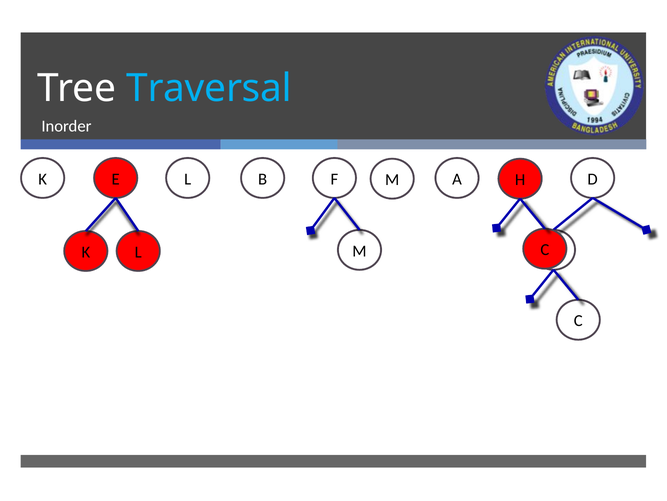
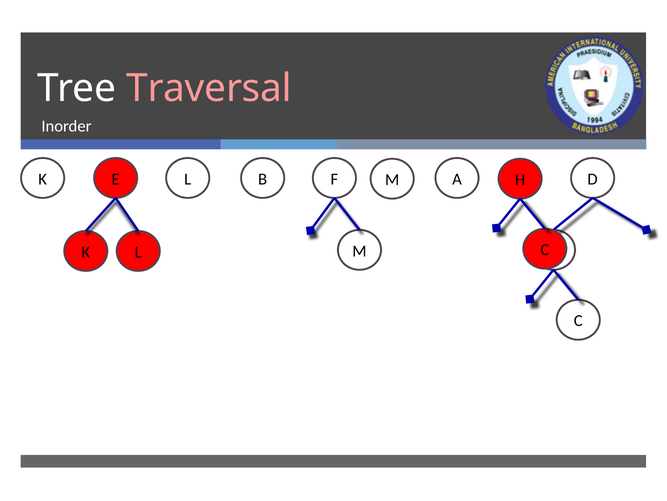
Traversal colour: light blue -> pink (209, 88)
